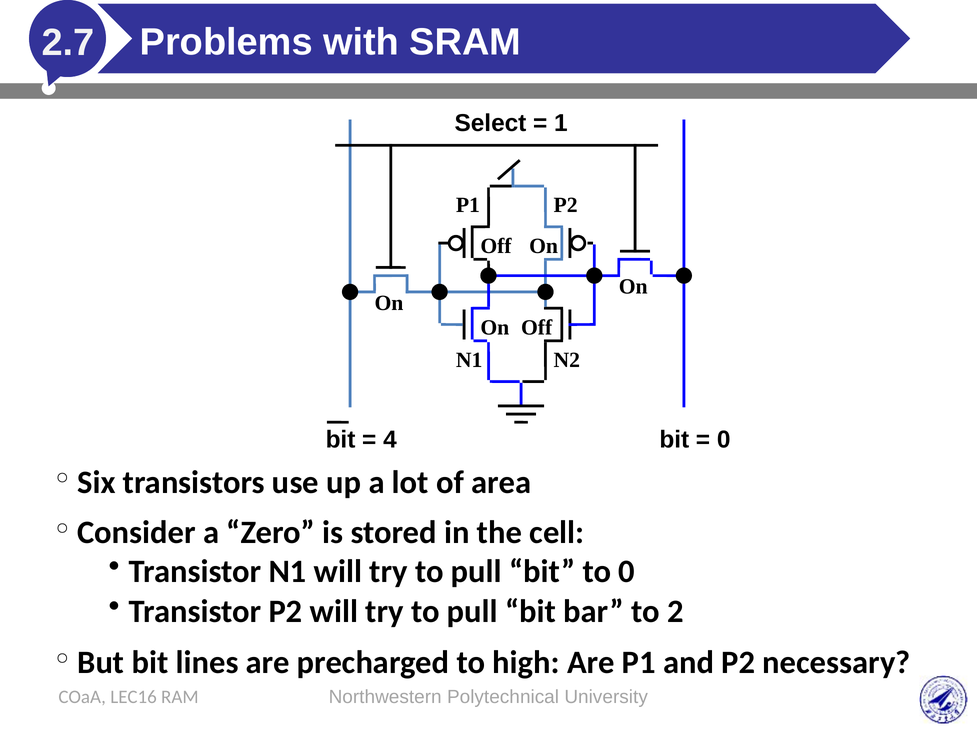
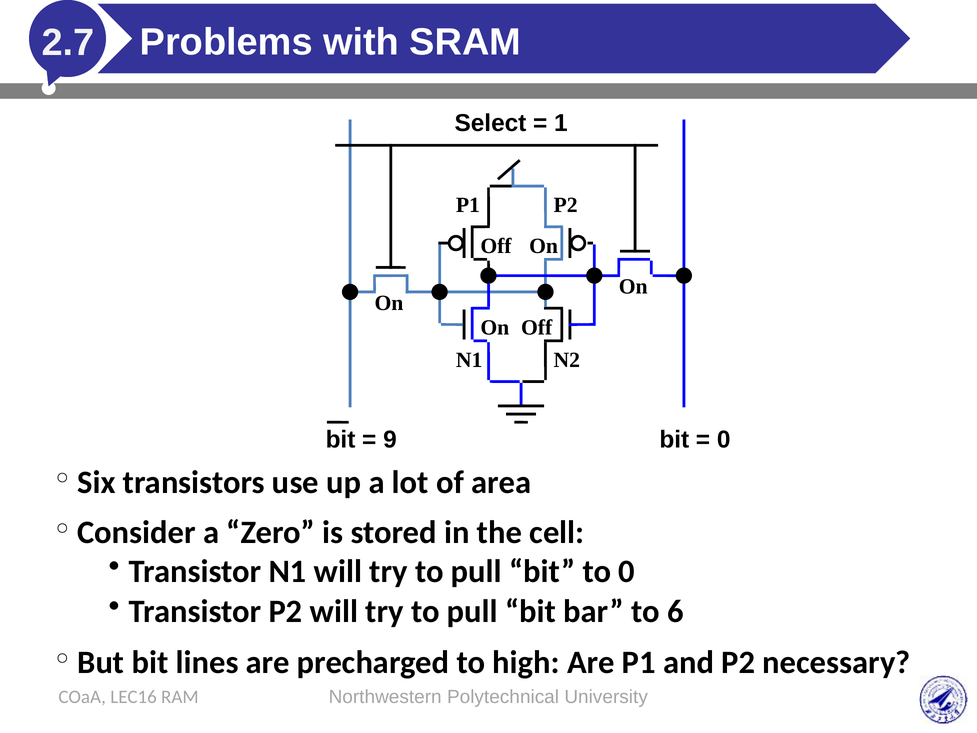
4: 4 -> 9 (390, 439)
2: 2 -> 6 (675, 611)
